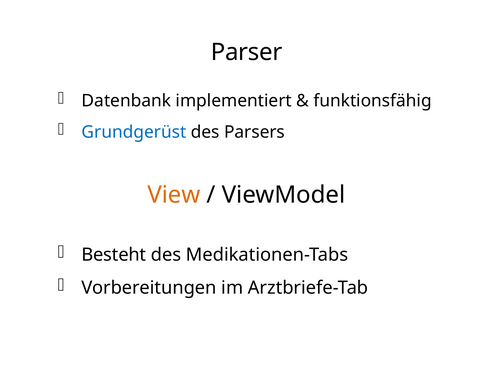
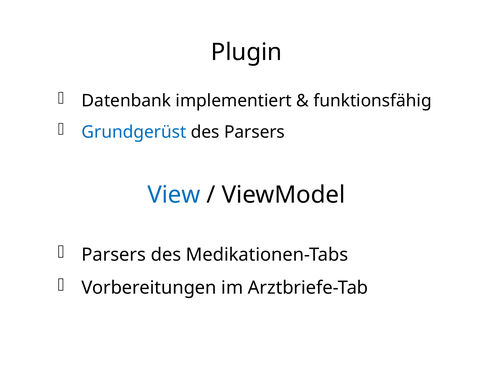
Parser: Parser -> Plugin (247, 52)
View colour: orange -> blue (174, 195)
Besteht: Besteht -> Parsers (114, 255)
